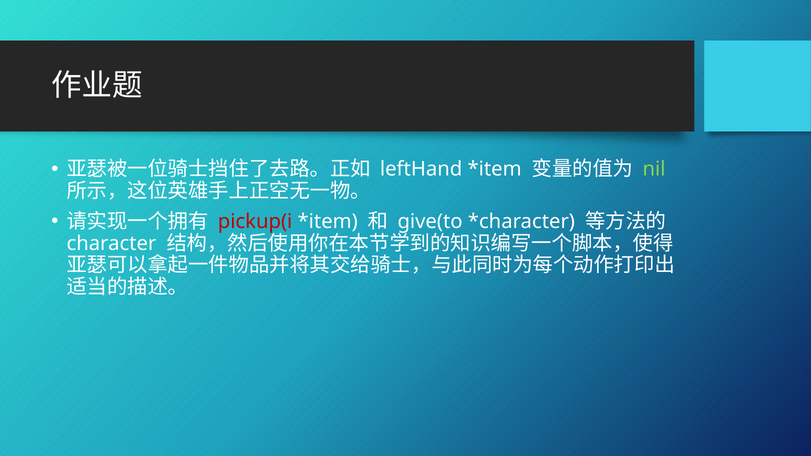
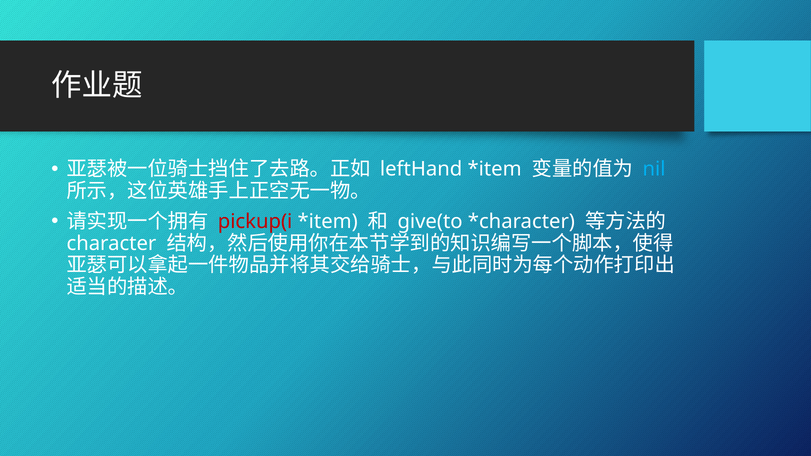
nil colour: light green -> light blue (654, 169)
